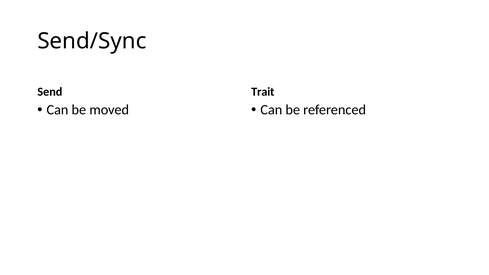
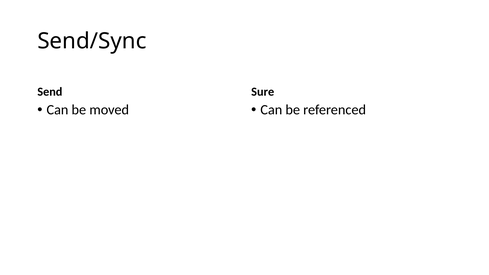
Trait: Trait -> Sure (263, 92)
